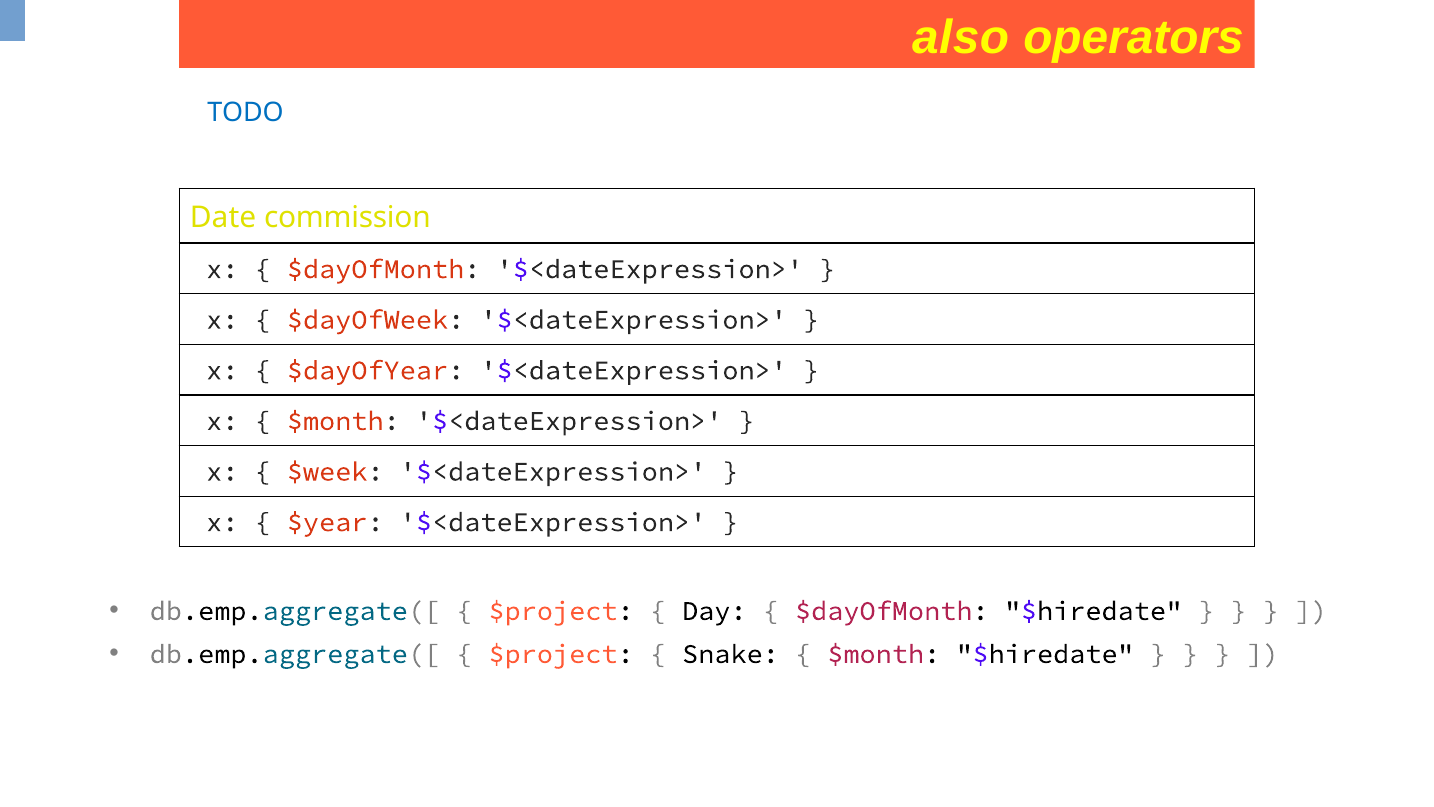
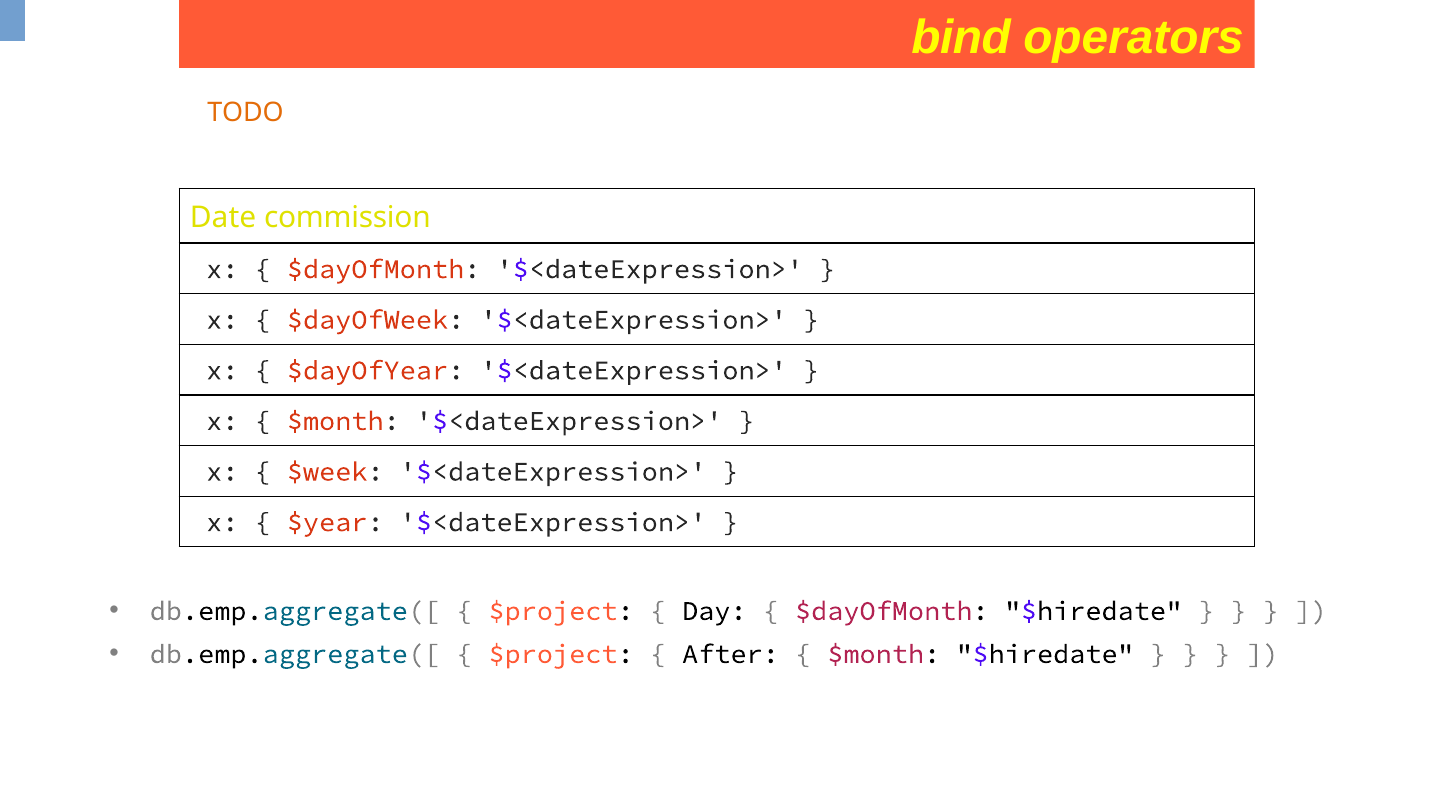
also: also -> bind (961, 37)
TODO colour: blue -> orange (245, 113)
Snake: Snake -> After (730, 654)
